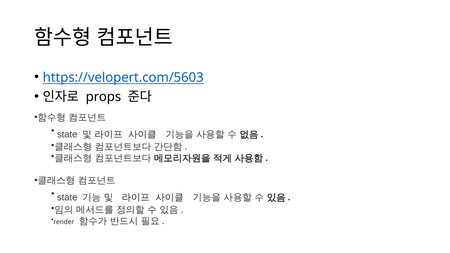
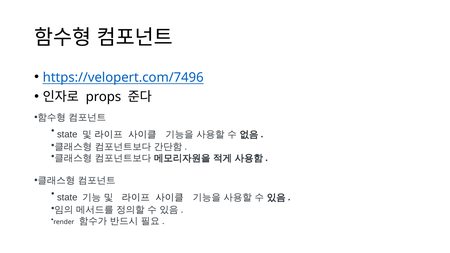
https://velopert.com/5603: https://velopert.com/5603 -> https://velopert.com/7496 (123, 78)
